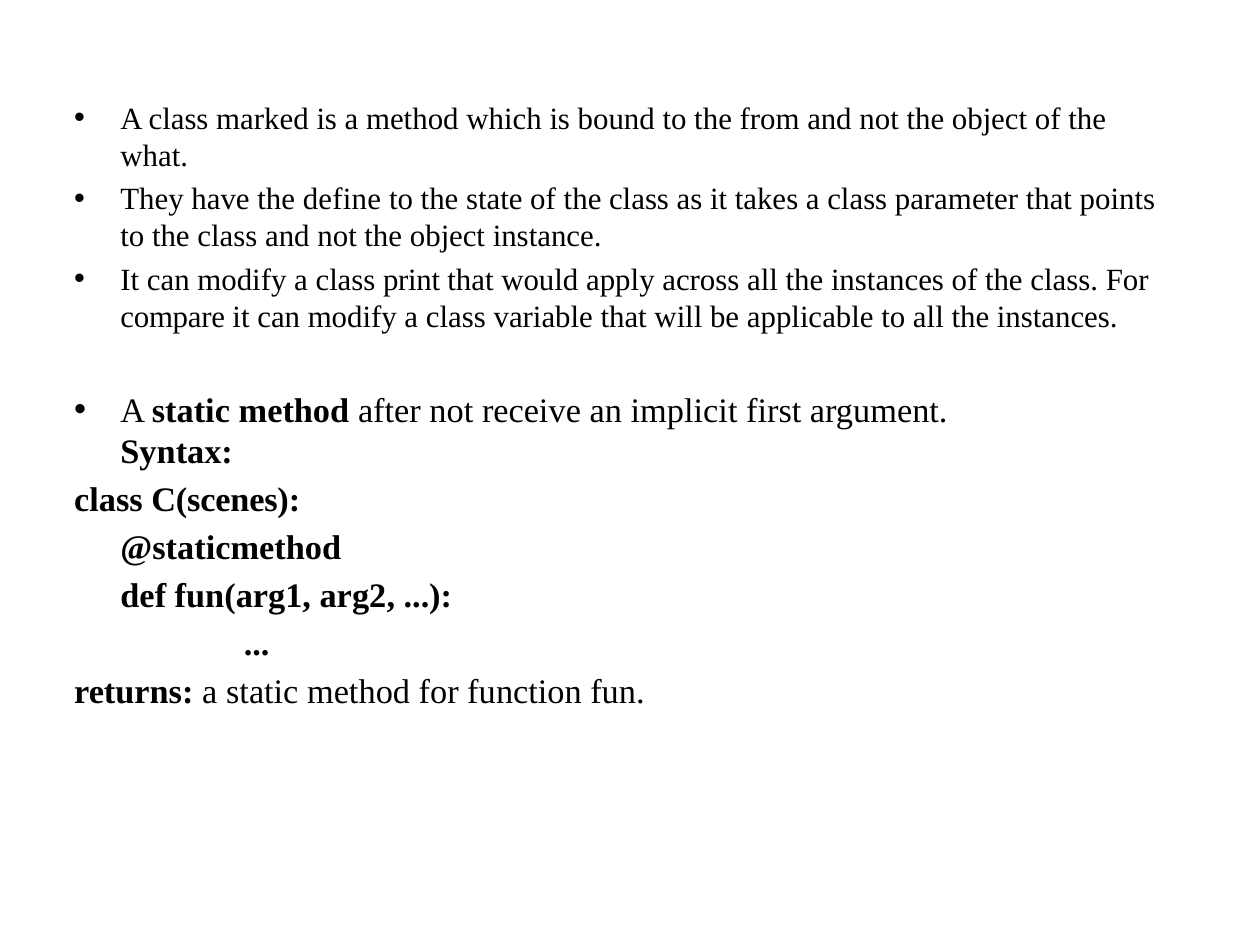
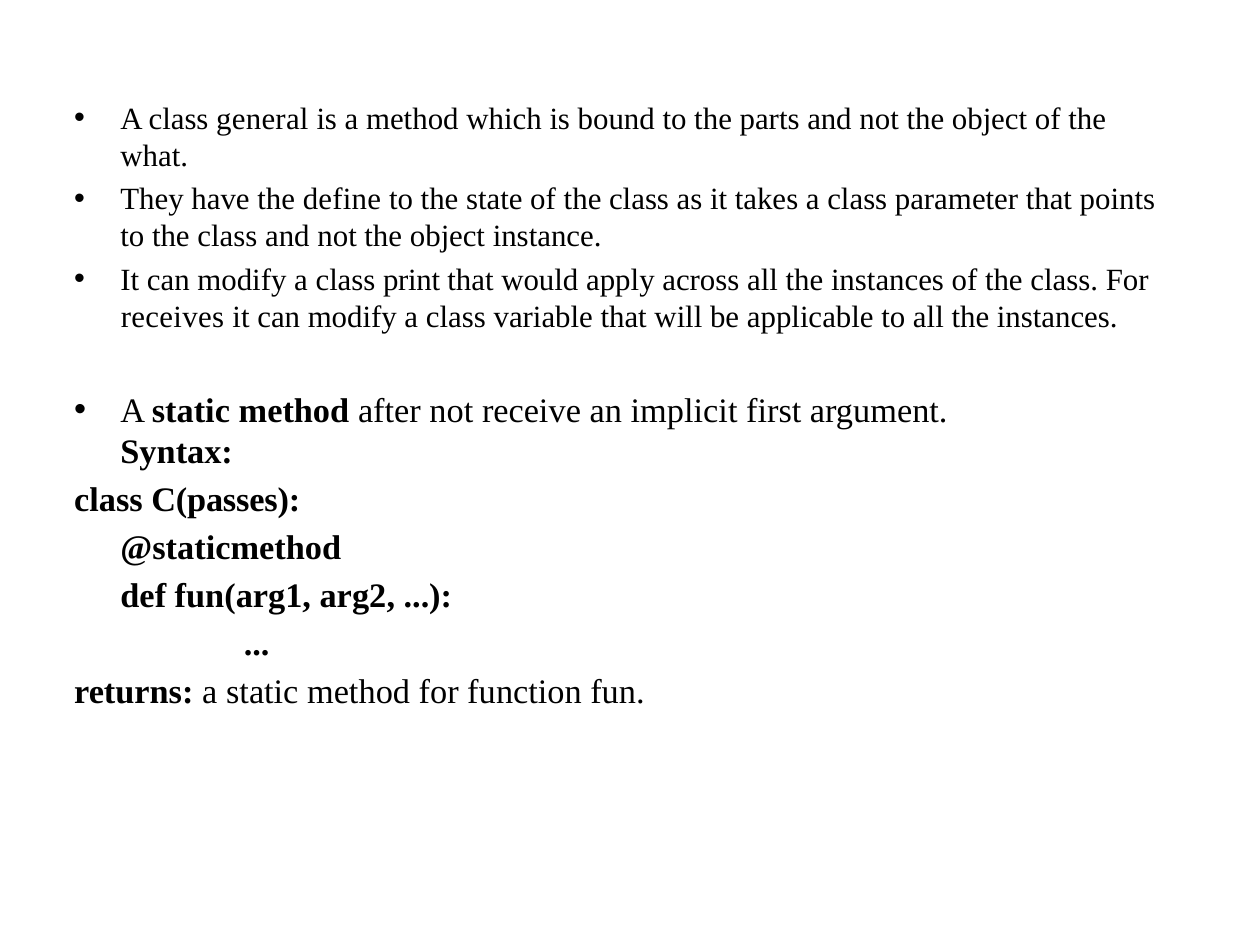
marked: marked -> general (262, 119)
from: from -> parts (770, 119)
compare: compare -> receives (172, 317)
C(scenes: C(scenes -> C(passes (226, 501)
